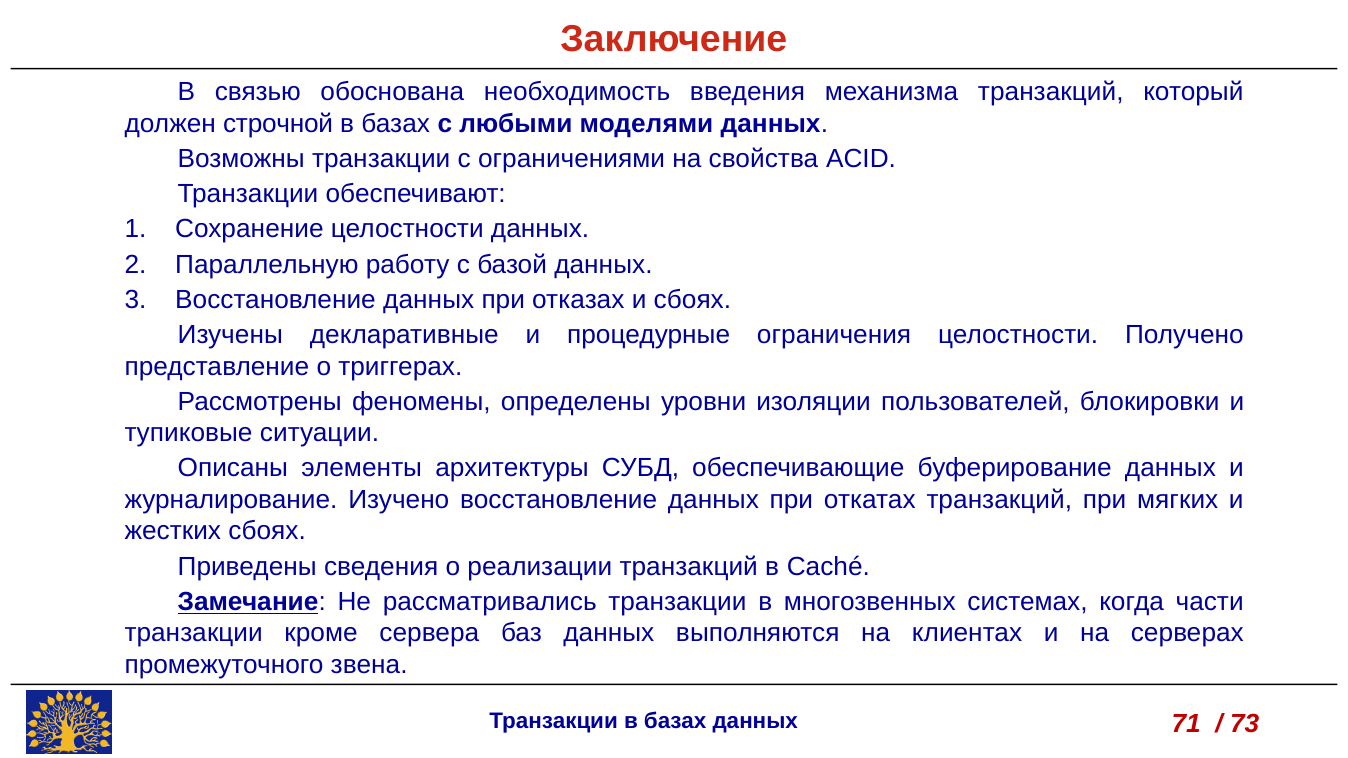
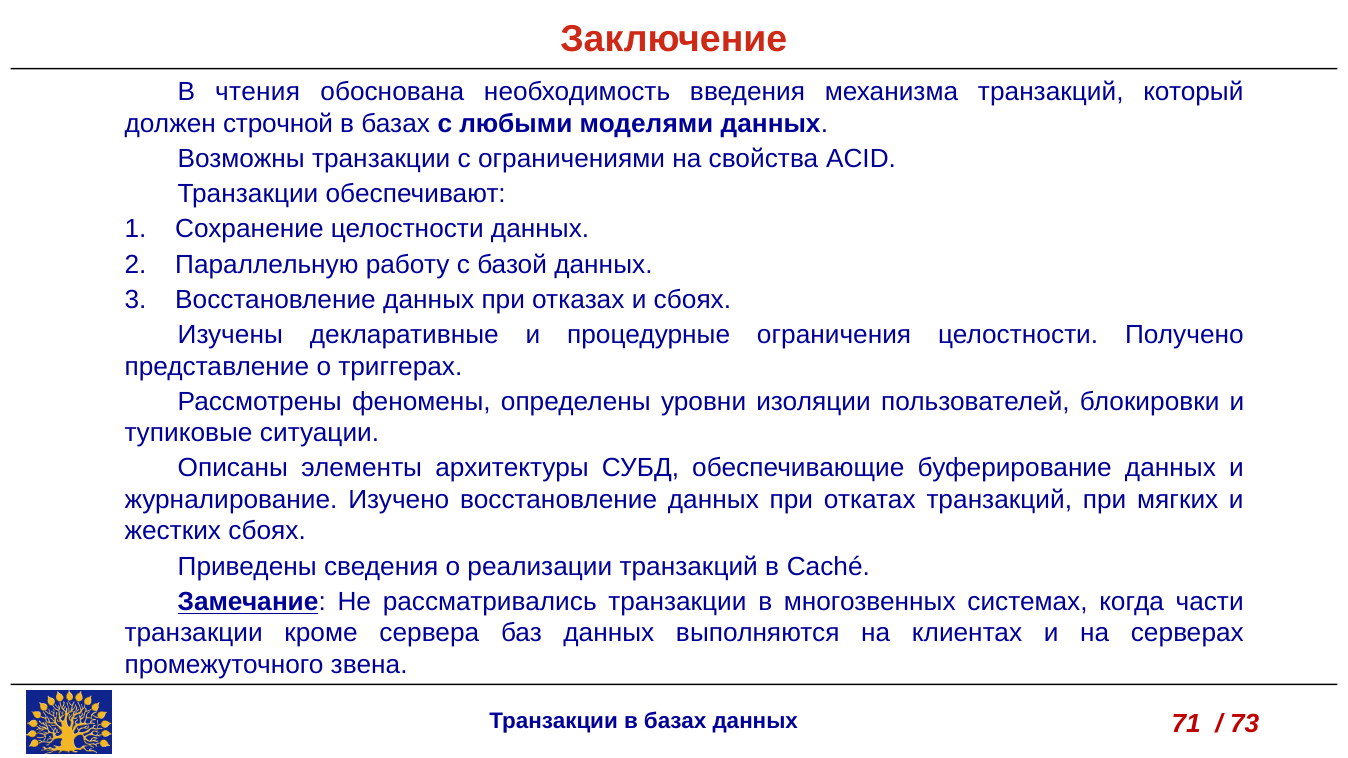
связью: связью -> чтения (258, 92)
